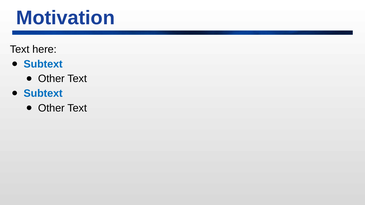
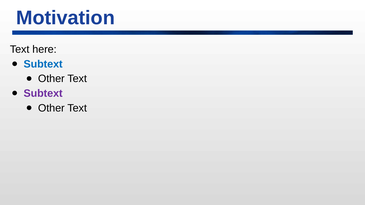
Subtext colour: blue -> purple (43, 93)
